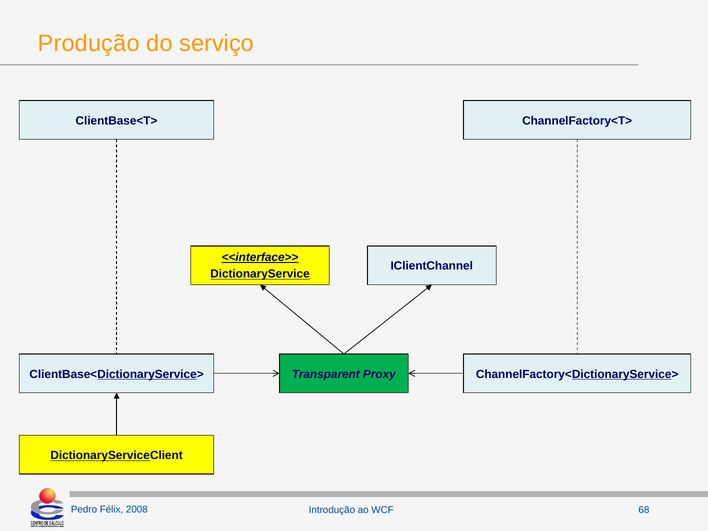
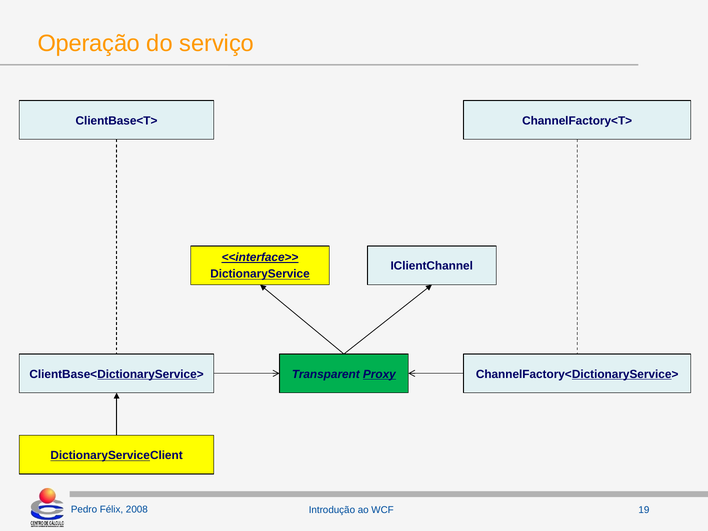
Produção: Produção -> Operação (89, 44)
Proxy underline: none -> present (379, 374)
68: 68 -> 19 (644, 510)
